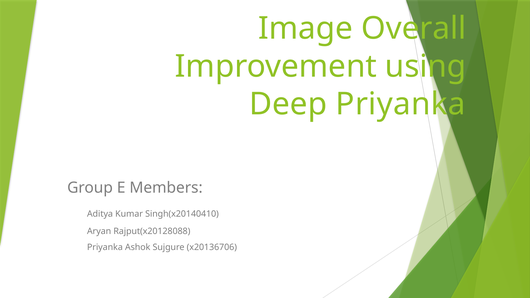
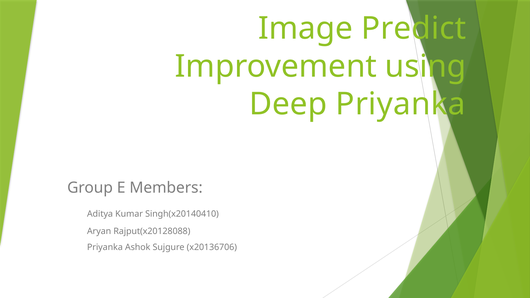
Overall: Overall -> Predict (414, 29)
